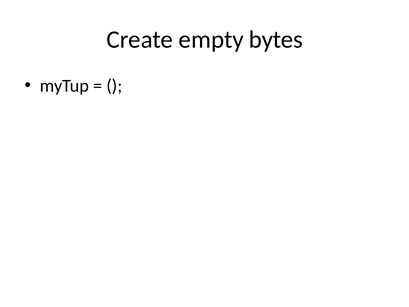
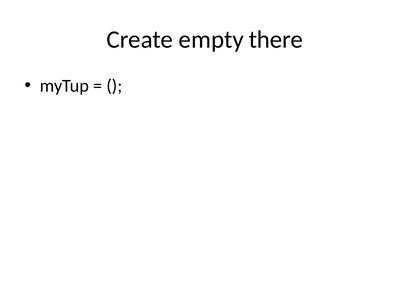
bytes: bytes -> there (276, 40)
